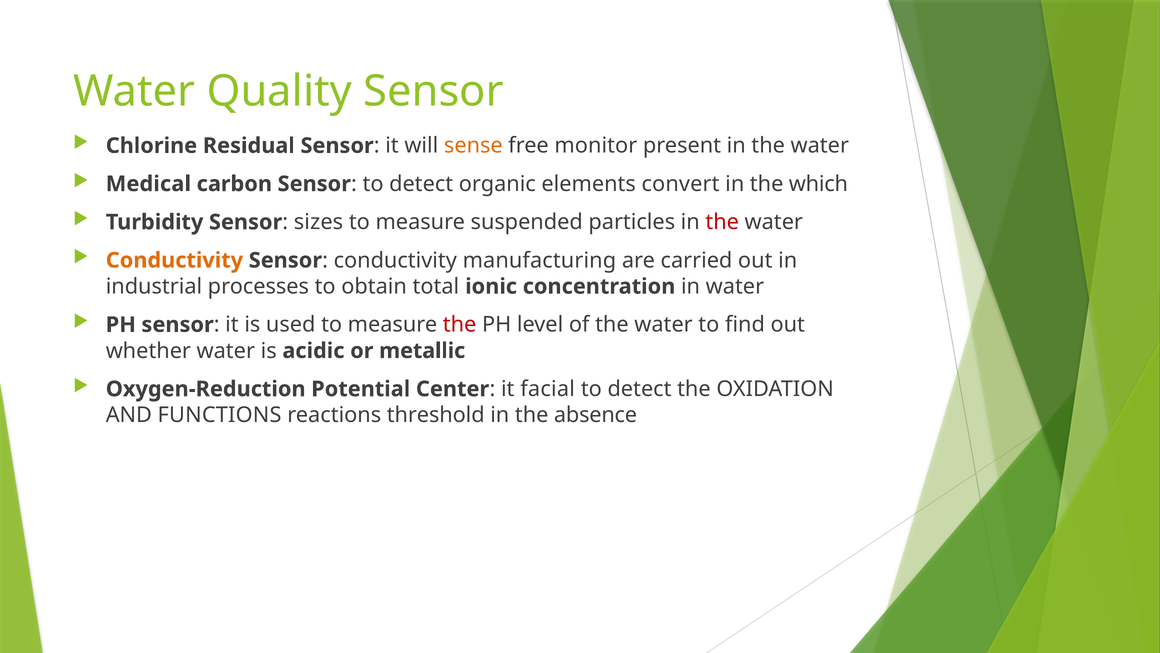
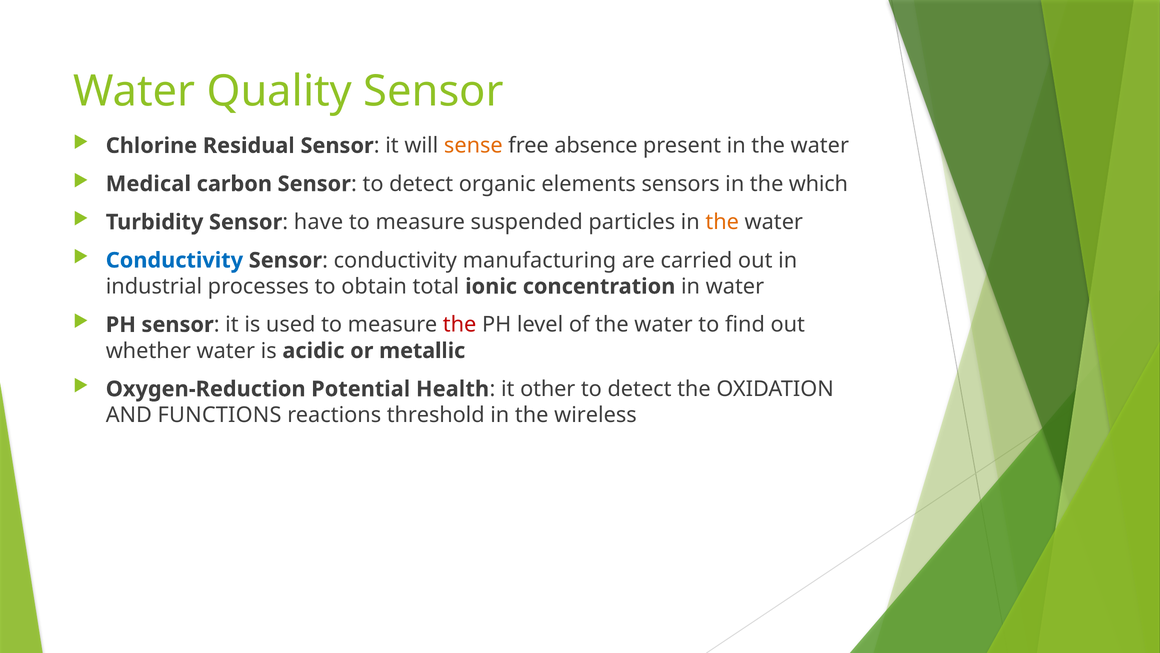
monitor: monitor -> absence (596, 146)
convert: convert -> sensors (681, 184)
sizes: sizes -> have (318, 222)
the colour: red -> orange (722, 222)
Conductivity colour: orange -> blue (174, 260)
Center: Center -> Health (453, 389)
facial: facial -> other (548, 389)
absence: absence -> wireless (595, 415)
